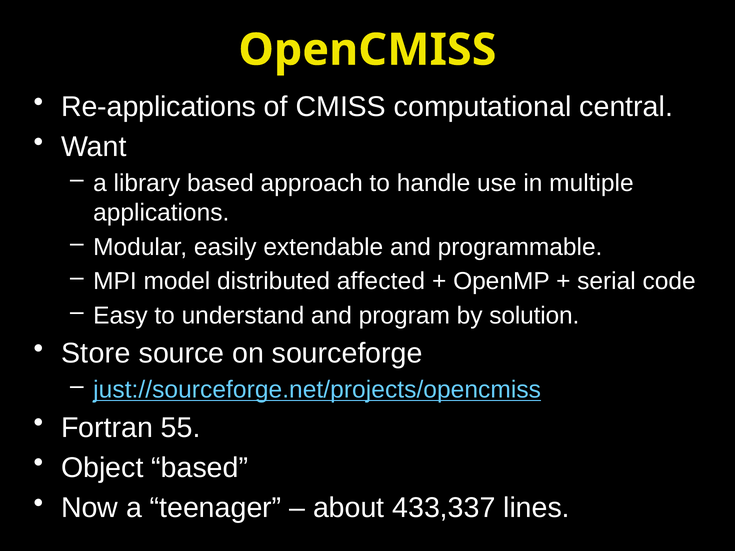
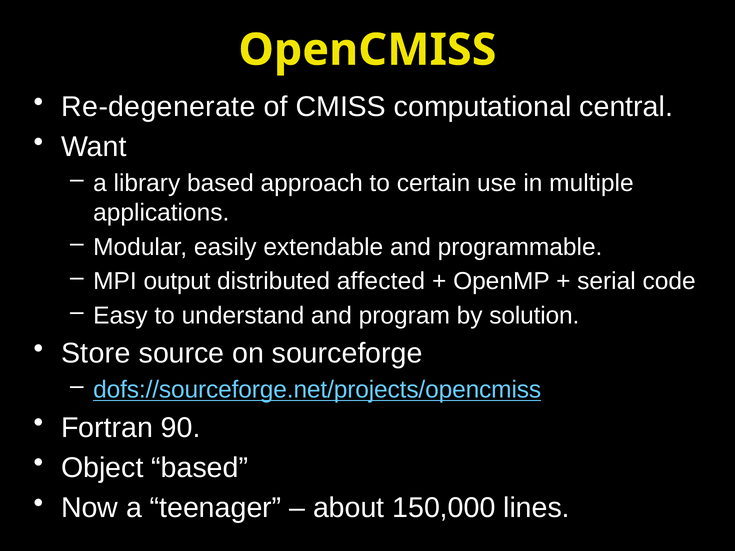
Re-applications: Re-applications -> Re-degenerate (158, 107)
handle: handle -> certain (434, 183)
model: model -> output (177, 281)
just://sourceforge.net/projects/opencmiss: just://sourceforge.net/projects/opencmiss -> dofs://sourceforge.net/projects/opencmiss (317, 390)
55: 55 -> 90 (181, 428)
433,337: 433,337 -> 150,000 (444, 508)
